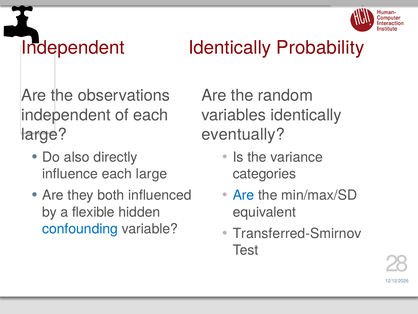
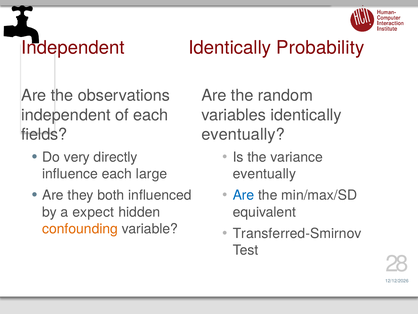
large: large -> fields (44, 134)
also: also -> very (77, 157)
categories: categories -> eventually (264, 174)
flexible: flexible -> expect (93, 212)
confounding colour: blue -> orange (80, 228)
